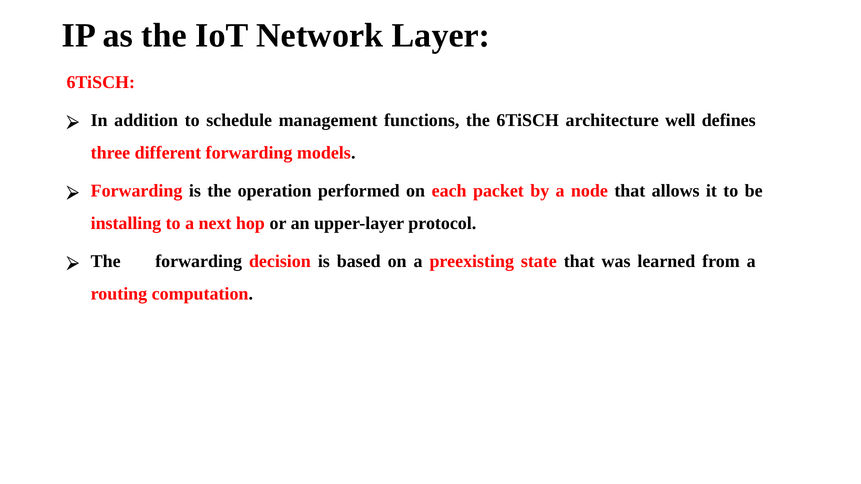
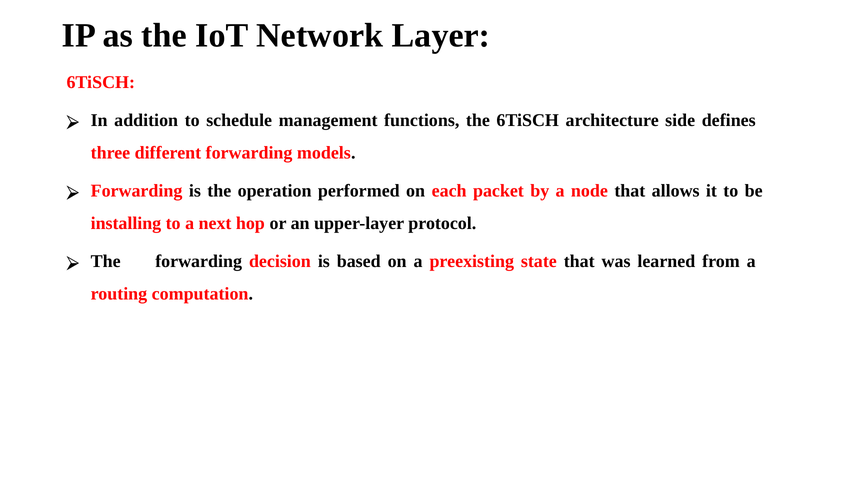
well: well -> side (680, 120)
